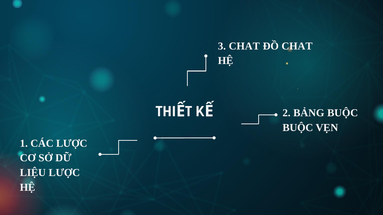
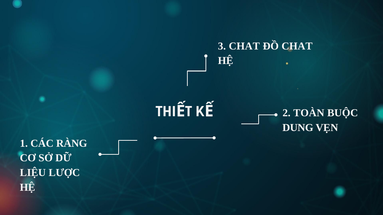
BẢNG: BẢNG -> TOÀN (309, 113)
BUỘC: BUỘC -> DUNG (298, 128)
CÁC LƯỢC: LƯỢC -> RÀNG (72, 144)
